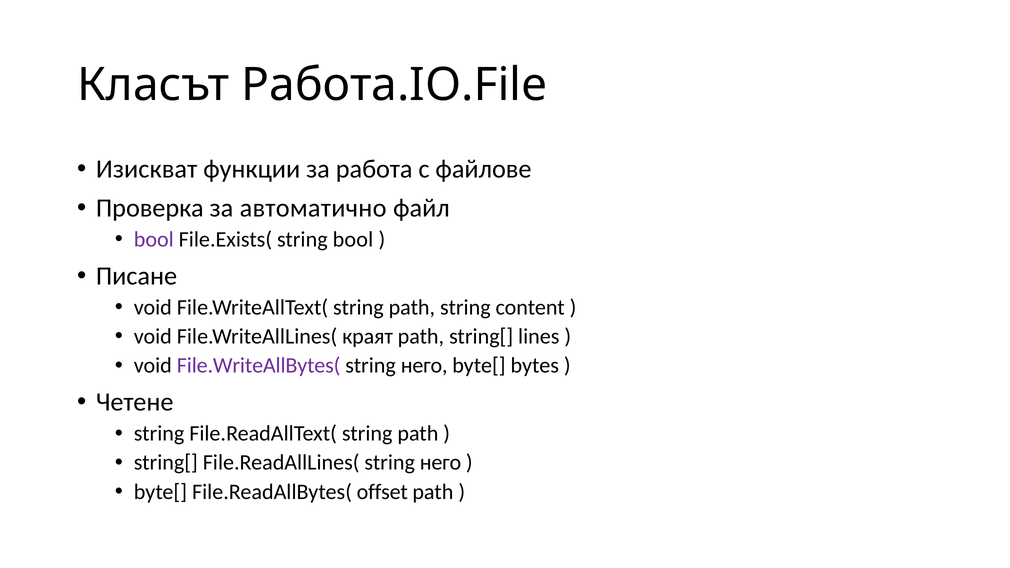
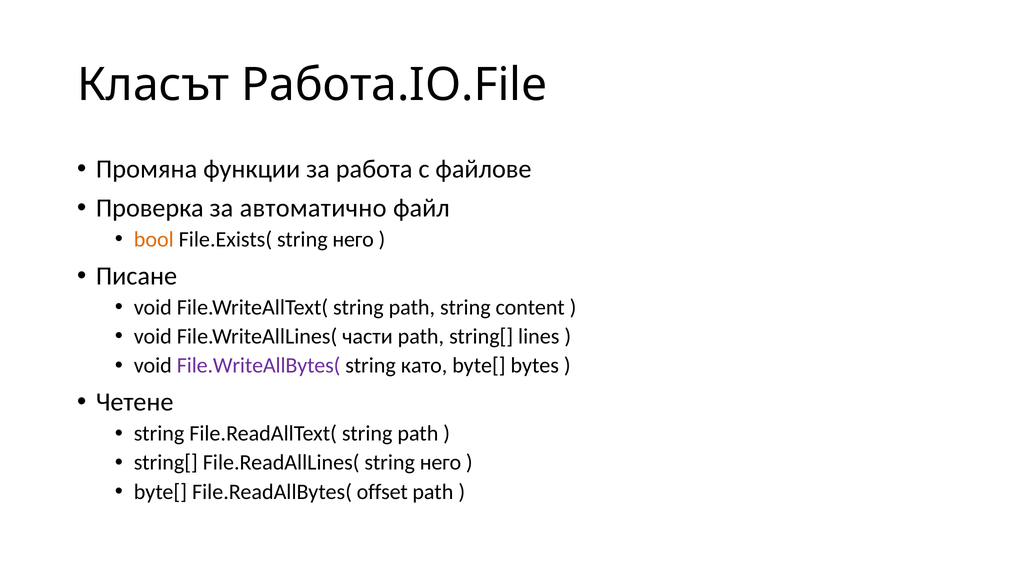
Изискват: Изискват -> Промяна (147, 169)
bool colour: purple -> orange (154, 239)
File.Exists( string bool: bool -> него (353, 239)
краят: краят -> части (367, 337)
него: него -> като (424, 366)
